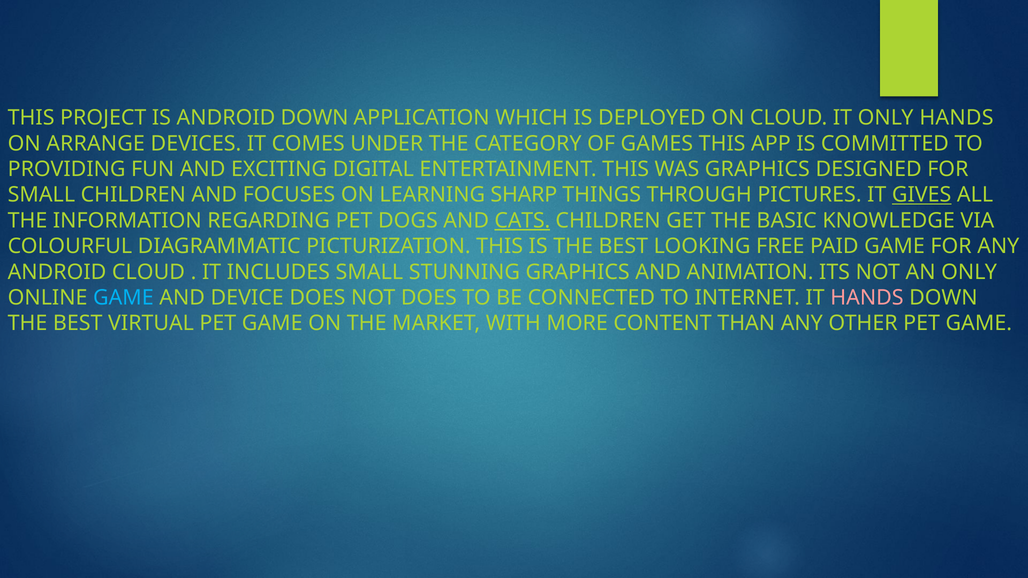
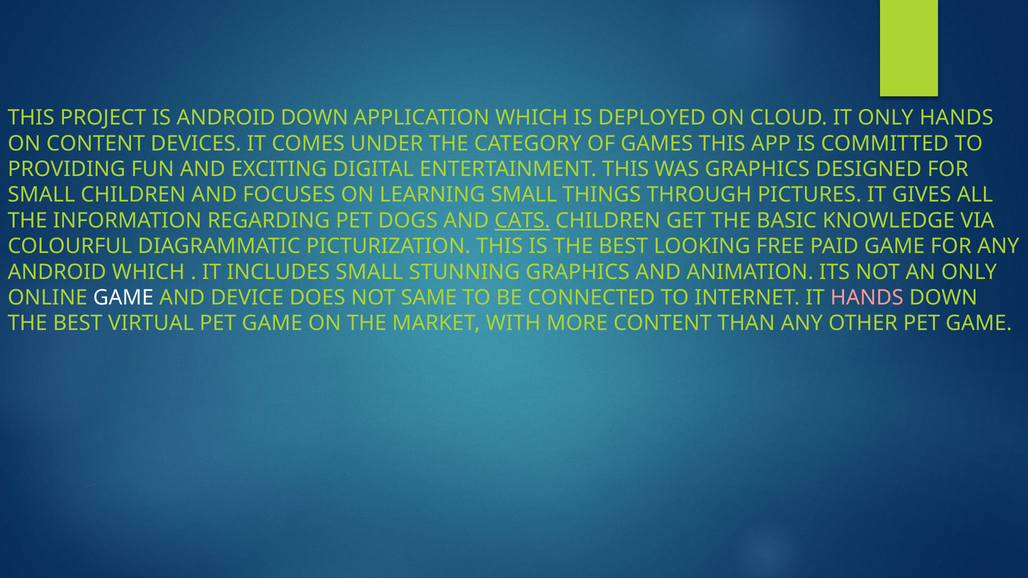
ON ARRANGE: ARRANGE -> CONTENT (96, 144)
LEARNING SHARP: SHARP -> SMALL (524, 195)
GIVES underline: present -> none (922, 195)
ANDROID CLOUD: CLOUD -> WHICH (148, 272)
GAME colour: light blue -> white (123, 298)
NOT DOES: DOES -> SAME (429, 298)
